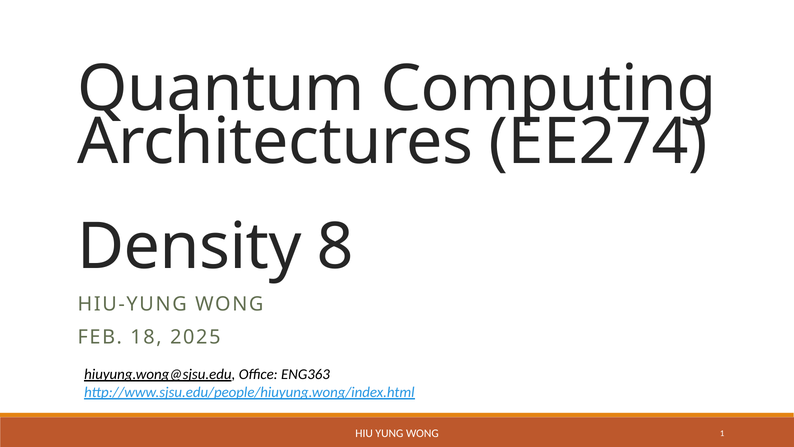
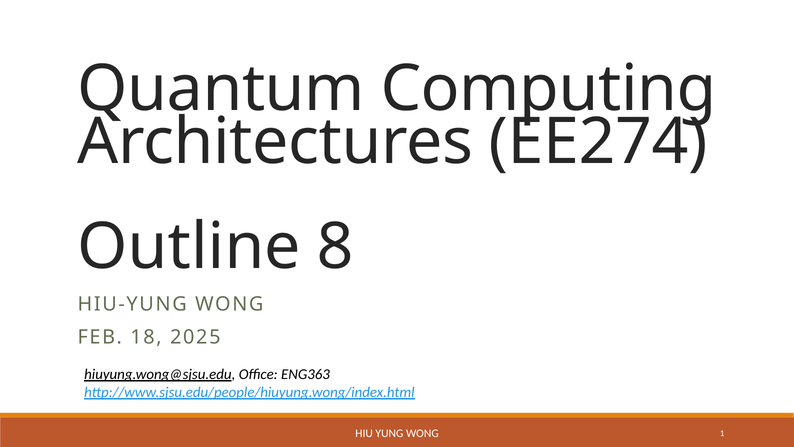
Density: Density -> Outline (189, 247)
